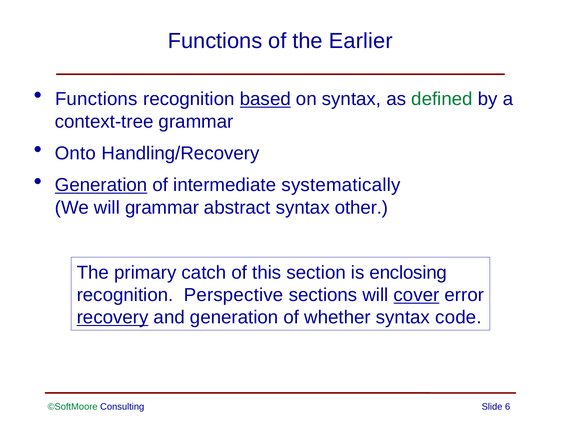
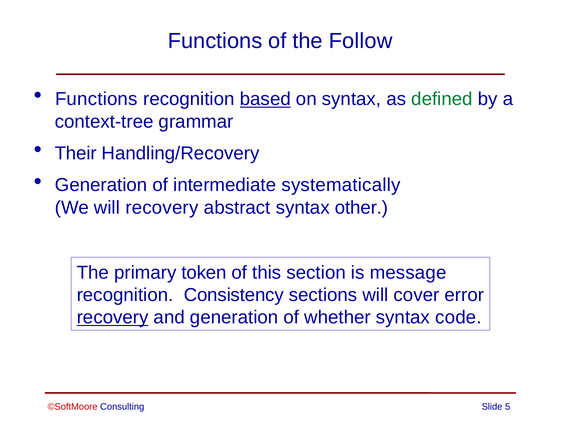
Earlier: Earlier -> Follow (361, 41)
Onto: Onto -> Their (76, 153)
Generation underline: present -> none (101, 185)
will grammar: grammar -> recovery (162, 207)
catch: catch -> token (204, 272)
enclosing: enclosing -> message (408, 272)
Perspective: Perspective -> Consistency (234, 295)
cover underline: present -> none (416, 295)
©SoftMoore colour: green -> red (73, 406)
6: 6 -> 5 (508, 406)
